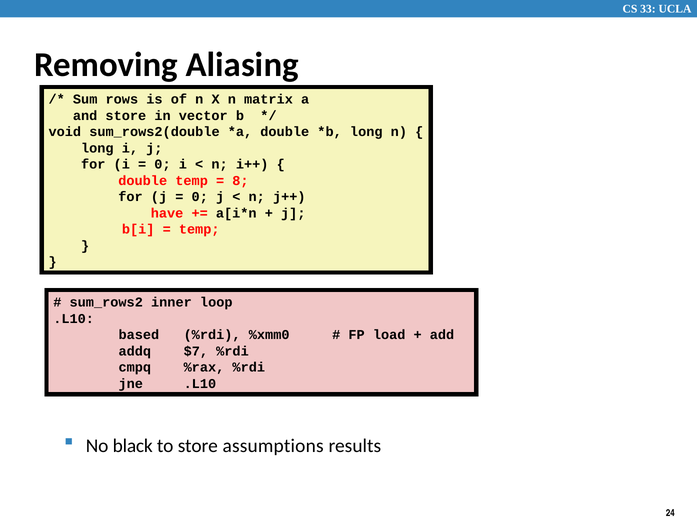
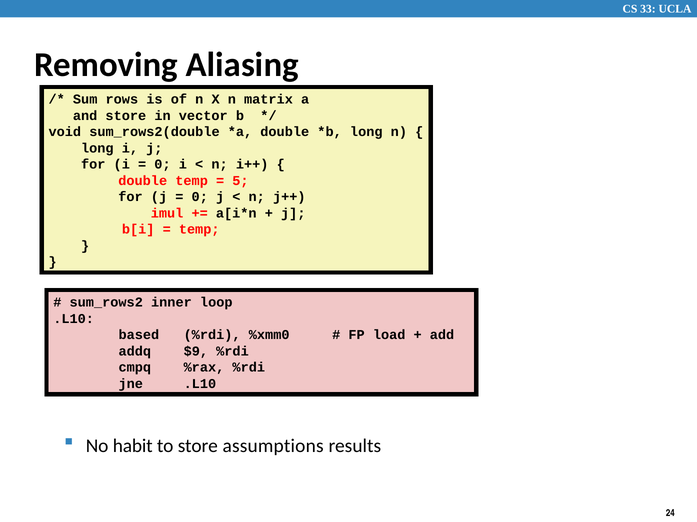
8: 8 -> 5 (240, 181)
have: have -> imul (167, 213)
$7: $7 -> $9 (196, 352)
black: black -> habit (133, 446)
